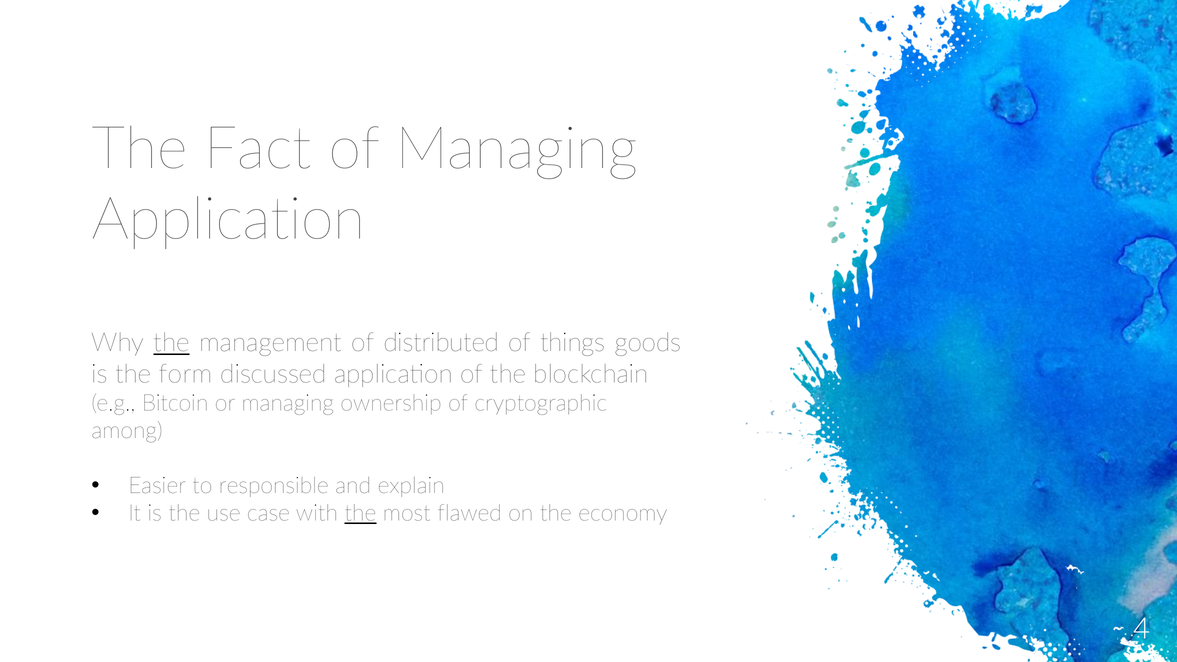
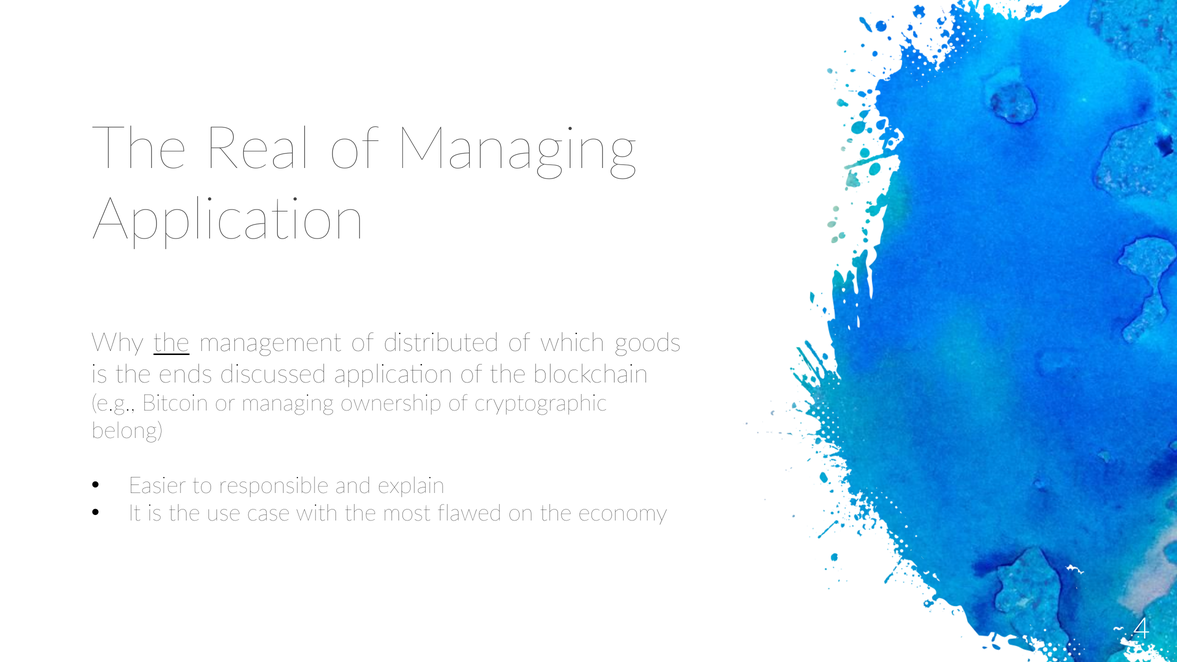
Fact: Fact -> Real (258, 149)
things: things -> which (573, 343)
form: form -> ends (186, 374)
among: among -> belong (127, 431)
the underline: present -> none (360, 513)
